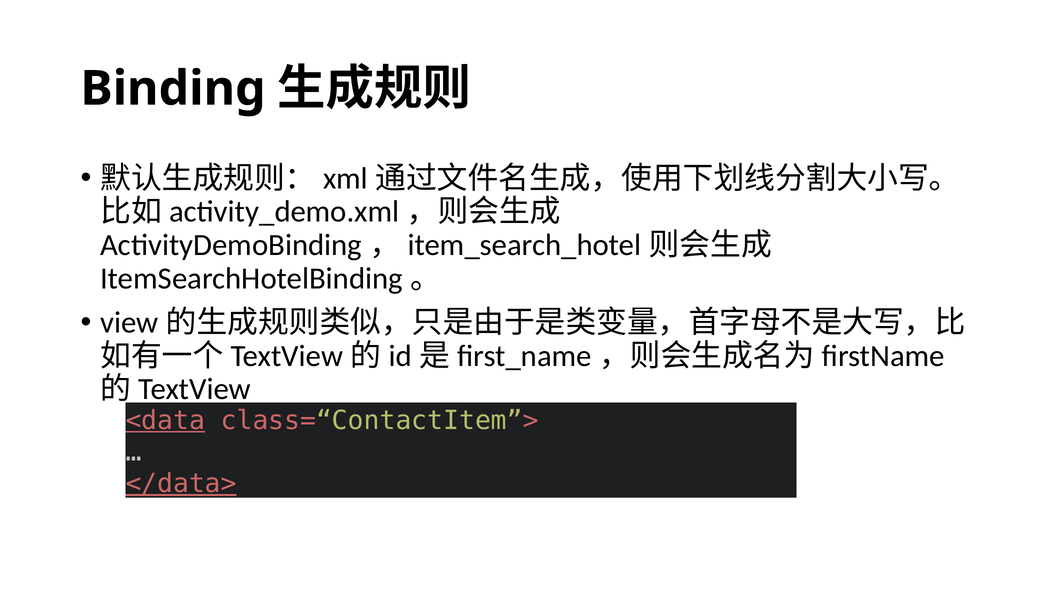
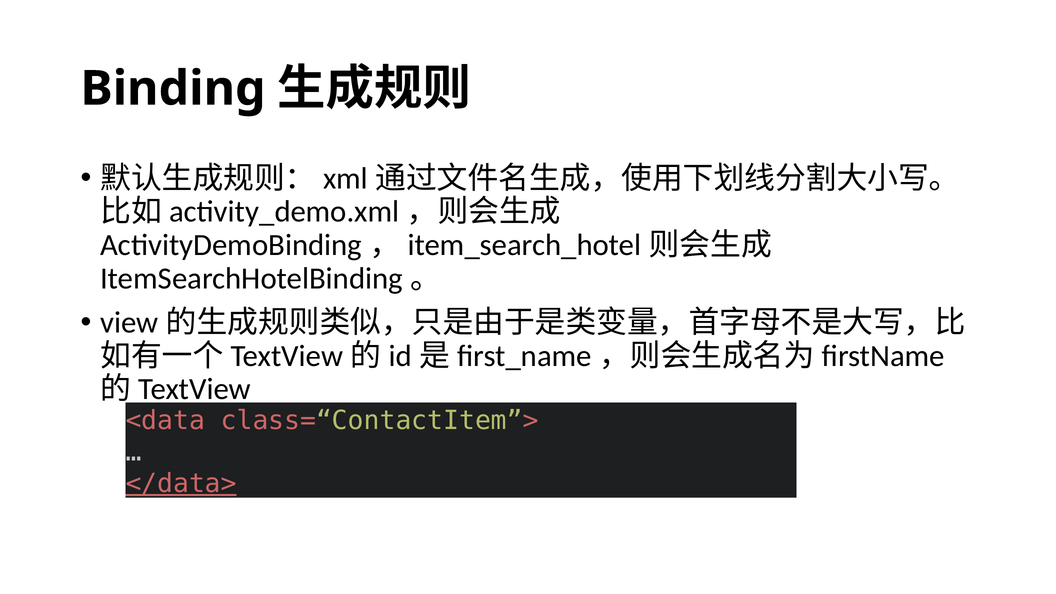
<data underline: present -> none (165, 420)
